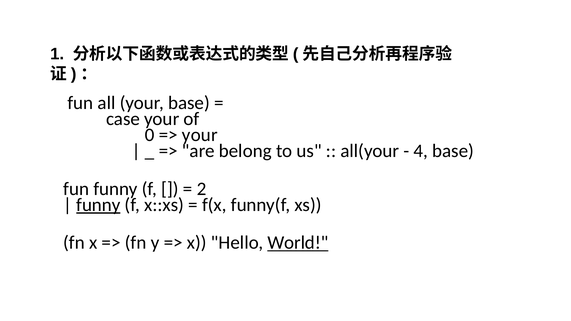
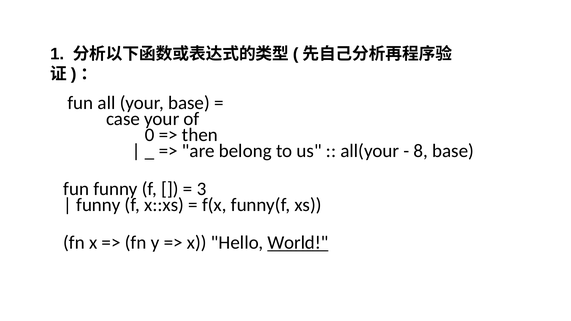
your: your -> then (200, 135)
4: 4 -> 8 (421, 151)
2: 2 -> 3 (202, 189)
funny underline: present -> none (98, 205)
